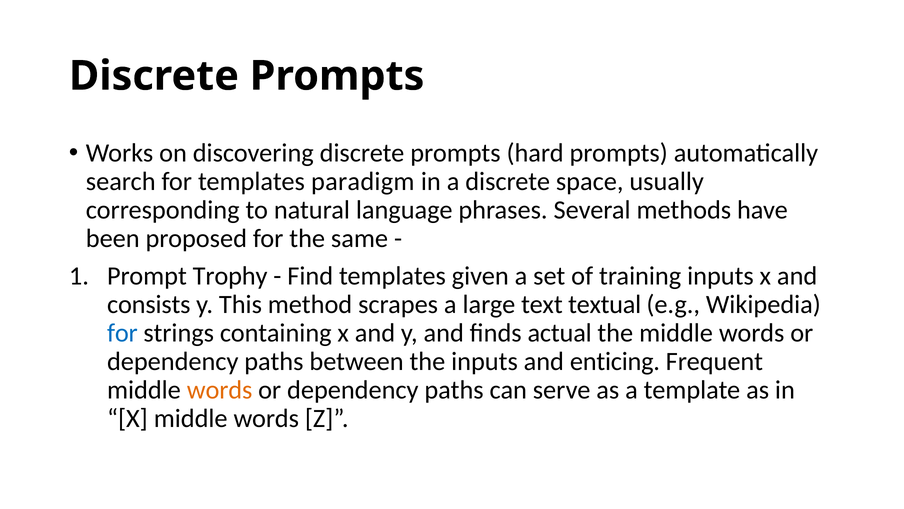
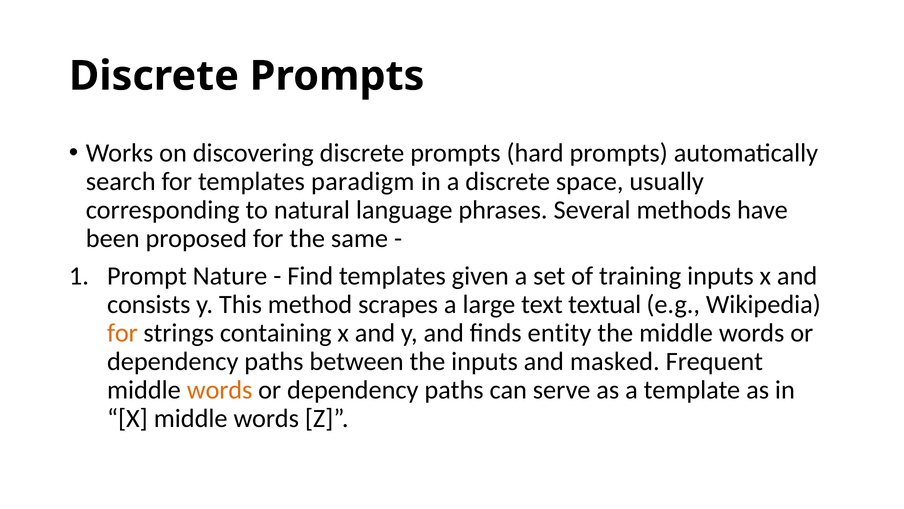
Trophy: Trophy -> Nature (230, 276)
for colour: blue -> orange (122, 333)
actual: actual -> entity (559, 333)
enticing: enticing -> masked (615, 361)
